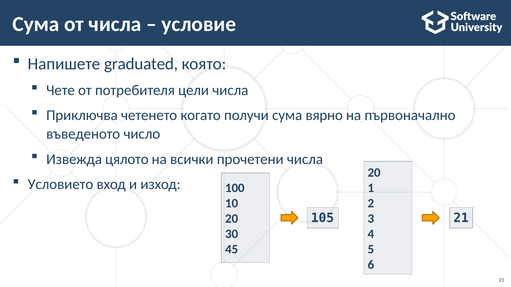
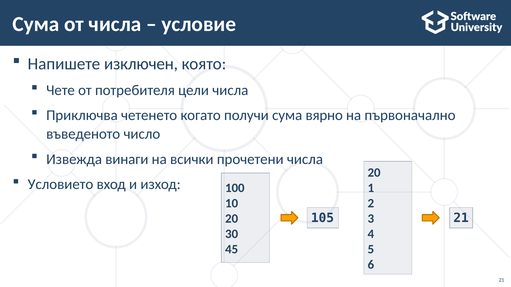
graduated: graduated -> изключен (141, 64)
цялото: цялото -> винаги (127, 159)
